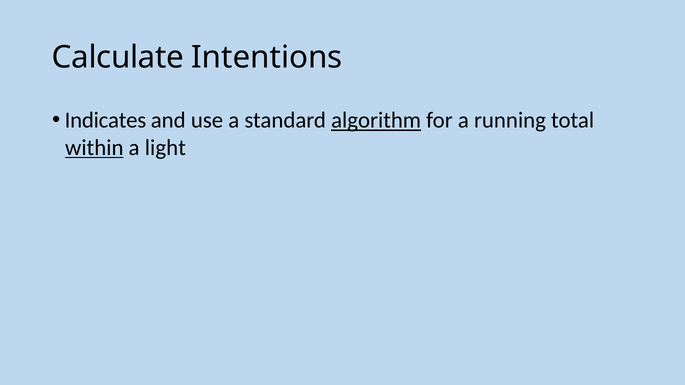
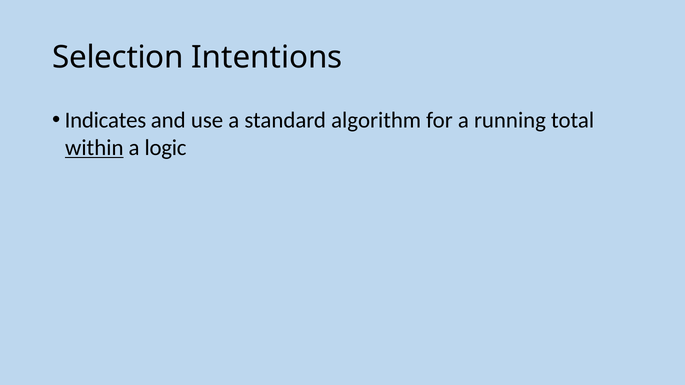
Calculate: Calculate -> Selection (118, 58)
algorithm underline: present -> none (376, 120)
light: light -> logic (165, 148)
